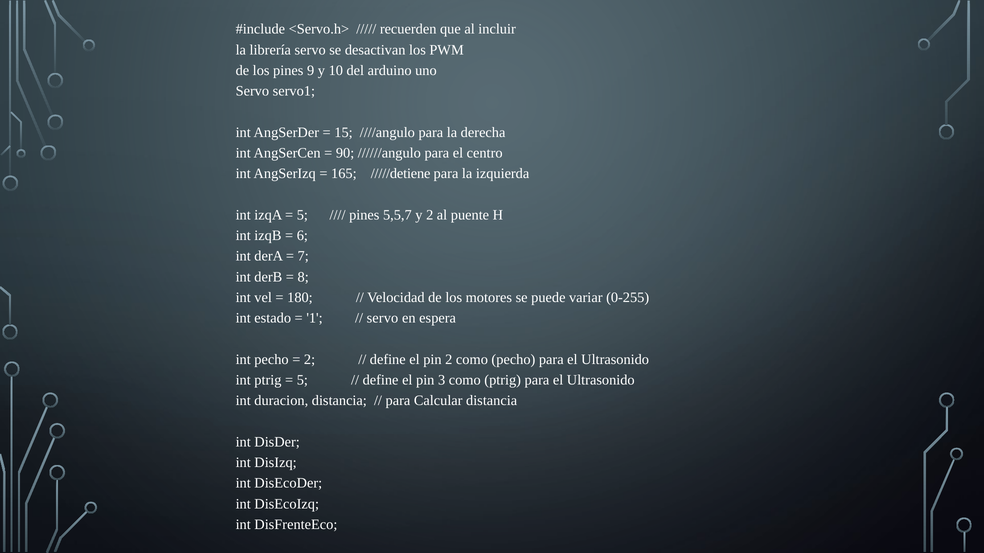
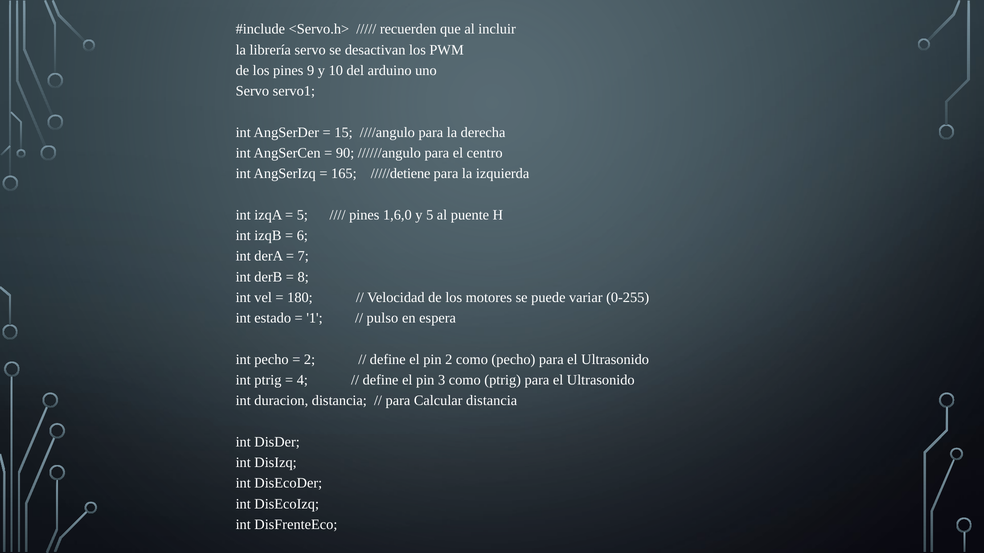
5,5,7: 5,5,7 -> 1,6,0 (397, 215)
y 2: 2 -> 5 (430, 215)
servo: servo -> pulso (382, 318)
5: 5 -> 4 (302, 380)
